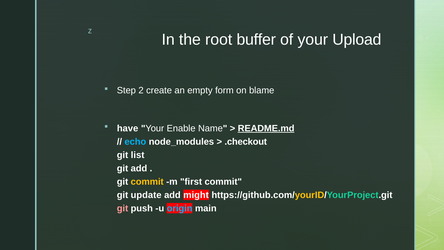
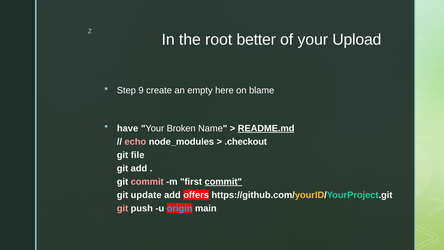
buffer: buffer -> better (256, 39)
2: 2 -> 9 (141, 90)
form: form -> here (224, 90)
Enable: Enable -> Broken (181, 128)
echo colour: light blue -> pink (135, 142)
list: list -> file (138, 155)
commit colour: yellow -> pink (147, 182)
commit underline: none -> present (223, 182)
might: might -> offers (196, 195)
